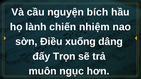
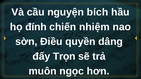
lành: lành -> đính (36, 27)
xuống: xuống -> quyền (80, 42)
ngục: ngục -> ngọc (72, 71)
